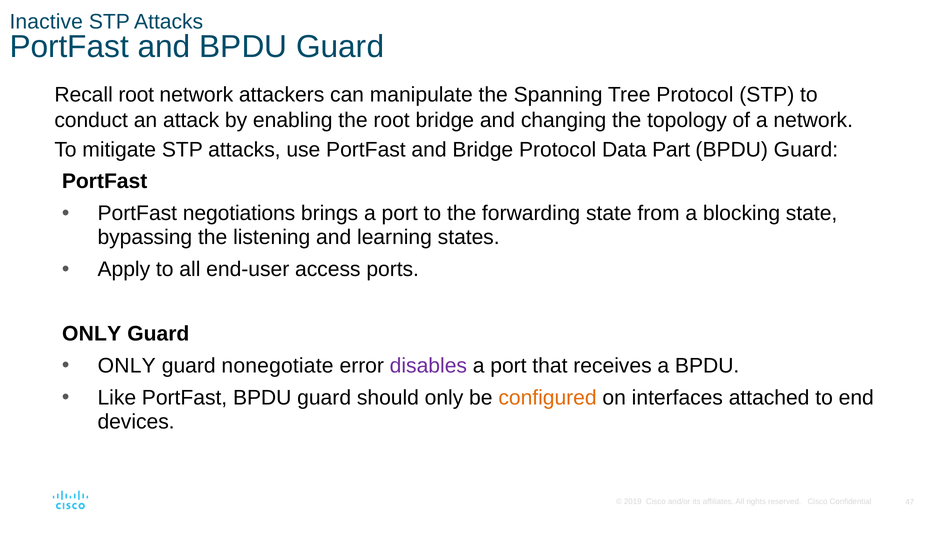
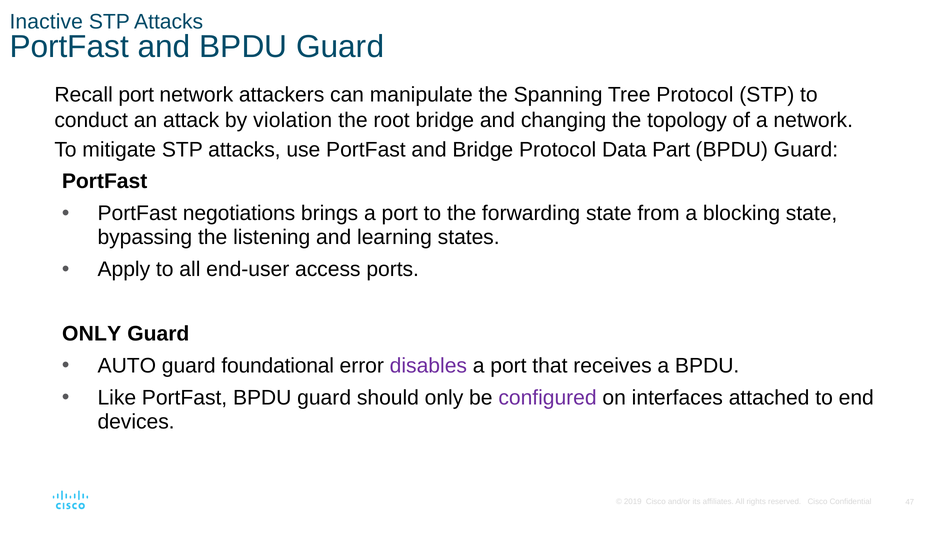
Recall root: root -> port (136, 95)
enabling: enabling -> violation (293, 120)
ONLY: ONLY -> AUTO (127, 365)
nonegotiate: nonegotiate -> foundational (278, 365)
configured colour: orange -> purple (548, 397)
